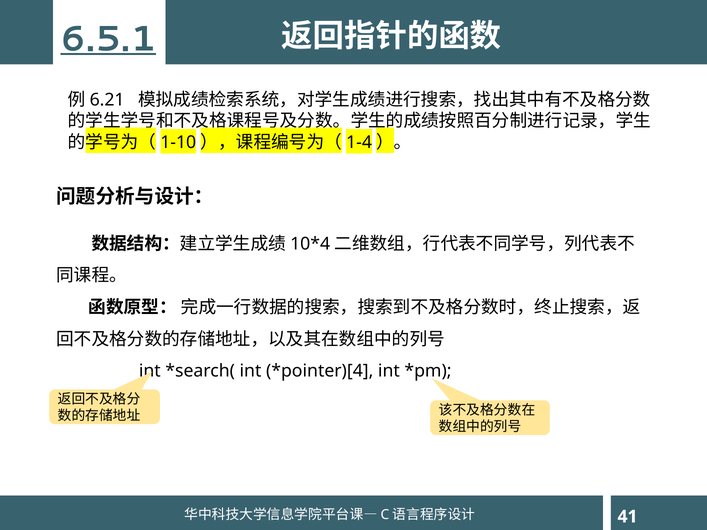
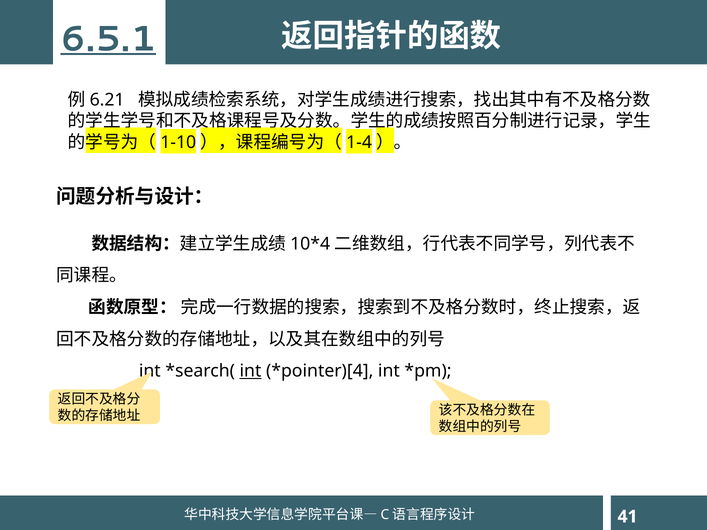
int underline: none -> present (250, 371)
